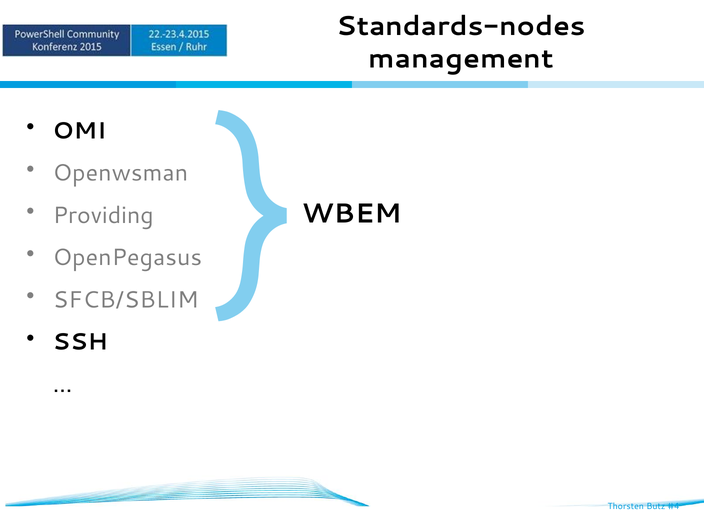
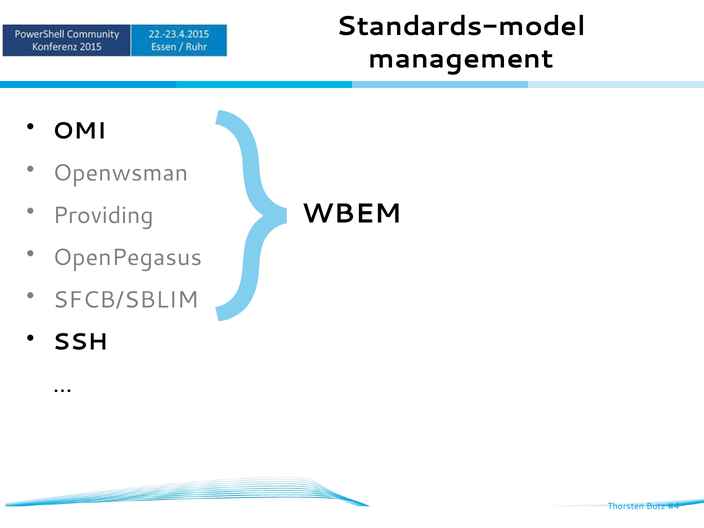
Standards-nodes: Standards-nodes -> Standards-model (461, 26)
